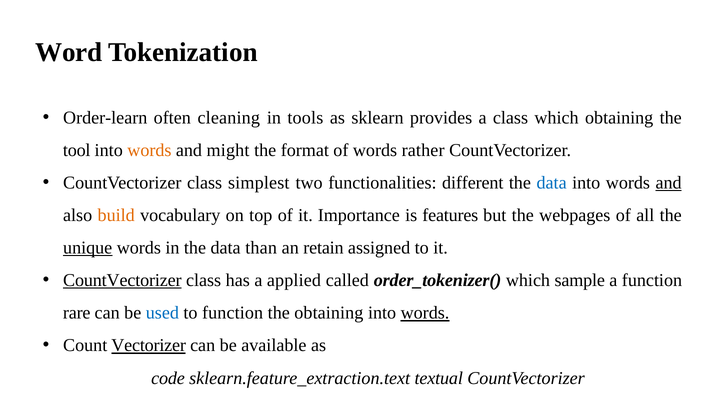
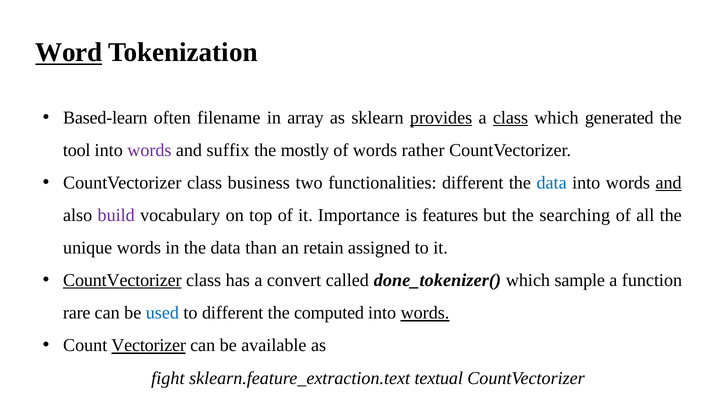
Word underline: none -> present (69, 52)
Order-learn: Order-learn -> Based-learn (105, 117)
cleaning: cleaning -> filename (229, 117)
tools: tools -> array (306, 117)
provides underline: none -> present (441, 117)
class underline: none -> present (511, 117)
which obtaining: obtaining -> generated (619, 117)
words colour: orange -> purple (149, 150)
might: might -> suffix (228, 150)
format: format -> mostly (305, 150)
simplest: simplest -> business (259, 183)
build colour: orange -> purple (116, 215)
webpages: webpages -> searching (575, 215)
unique underline: present -> none (88, 248)
applied: applied -> convert (294, 280)
order_tokenizer(: order_tokenizer( -> done_tokenizer( (437, 280)
to function: function -> different (233, 313)
the obtaining: obtaining -> computed (329, 313)
code: code -> fight (168, 378)
